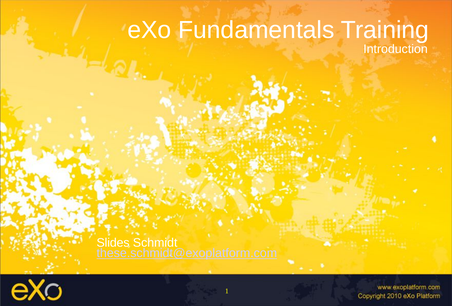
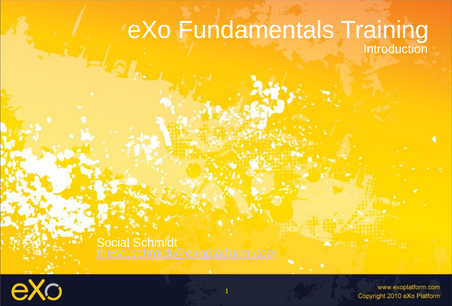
Slides: Slides -> Social (113, 243)
